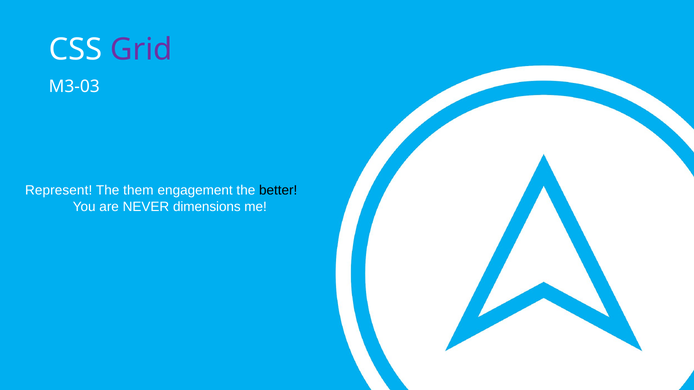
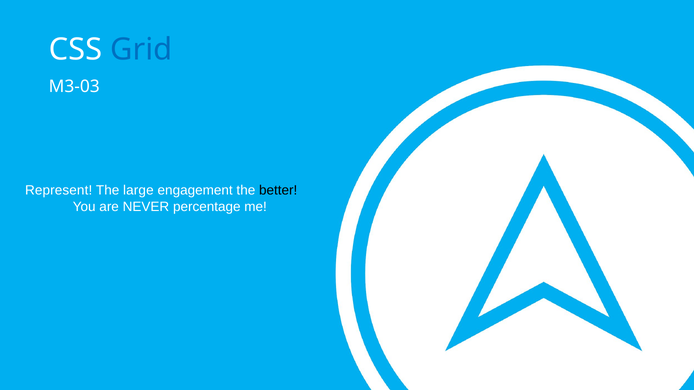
Grid colour: purple -> blue (141, 50)
them: them -> large (138, 191)
dimensions: dimensions -> percentage (207, 207)
